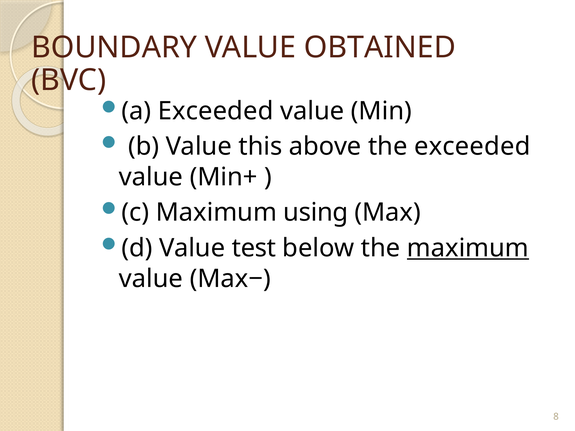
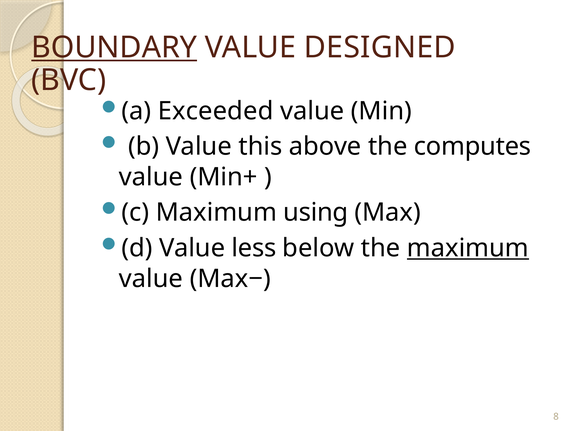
BOUNDARY underline: none -> present (114, 47)
OBTAINED: OBTAINED -> DESIGNED (380, 47)
the exceeded: exceeded -> computes (473, 146)
test: test -> less (254, 248)
